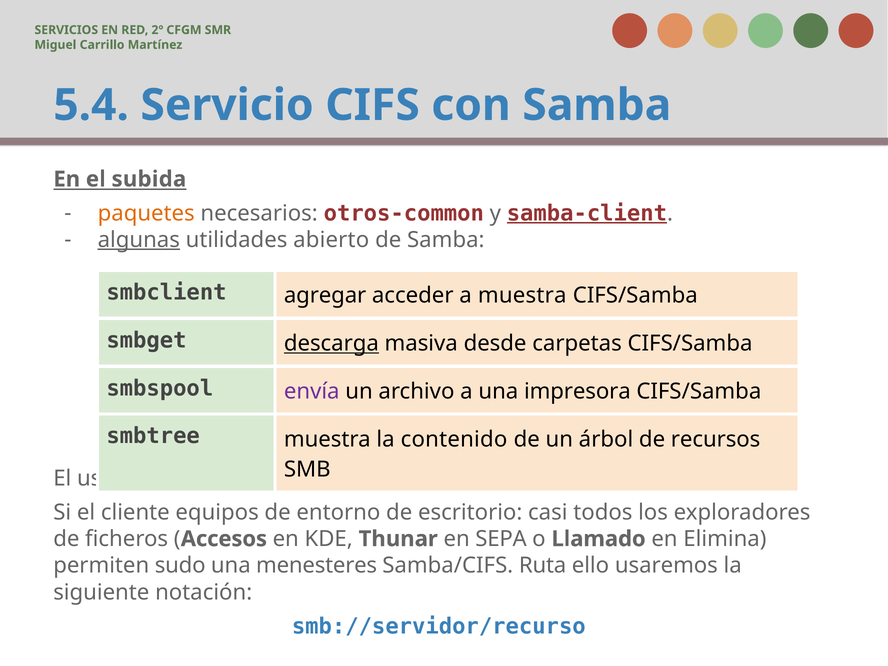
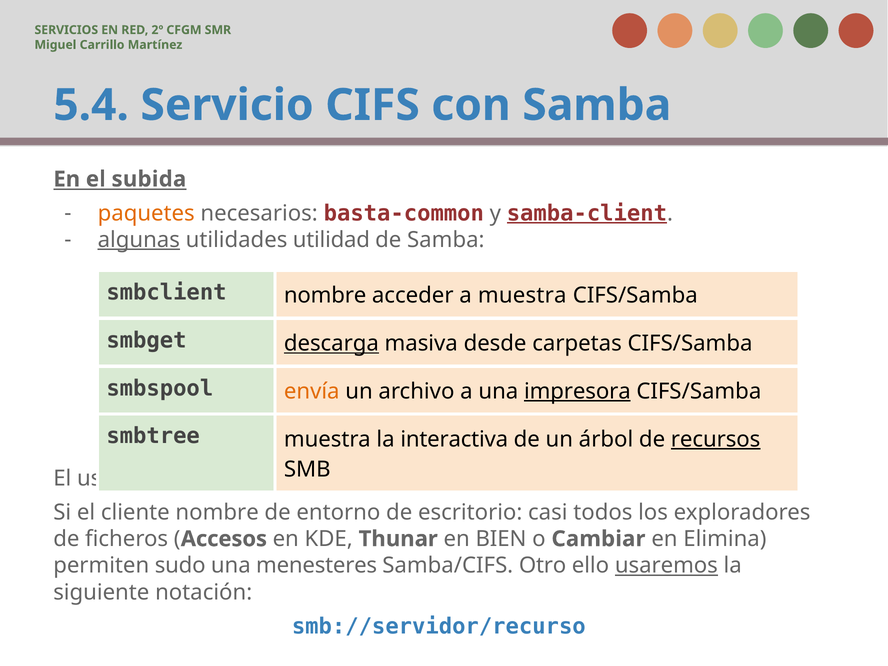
otros-common: otros-common -> basta-common (404, 213)
abierto: abierto -> utilidad (331, 240)
smbclient agregar: agregar -> nombre (325, 295)
envía colour: purple -> orange (312, 391)
impresora underline: none -> present (577, 391)
contenido: contenido -> interactiva (454, 439)
recursos underline: none -> present (716, 439)
cliente equipos: equipos -> nombre (217, 512)
SEPA: SEPA -> BIEN (501, 539)
Llamado: Llamado -> Cambiar (598, 539)
Ruta: Ruta -> Otro (543, 566)
usaremos underline: none -> present (666, 566)
